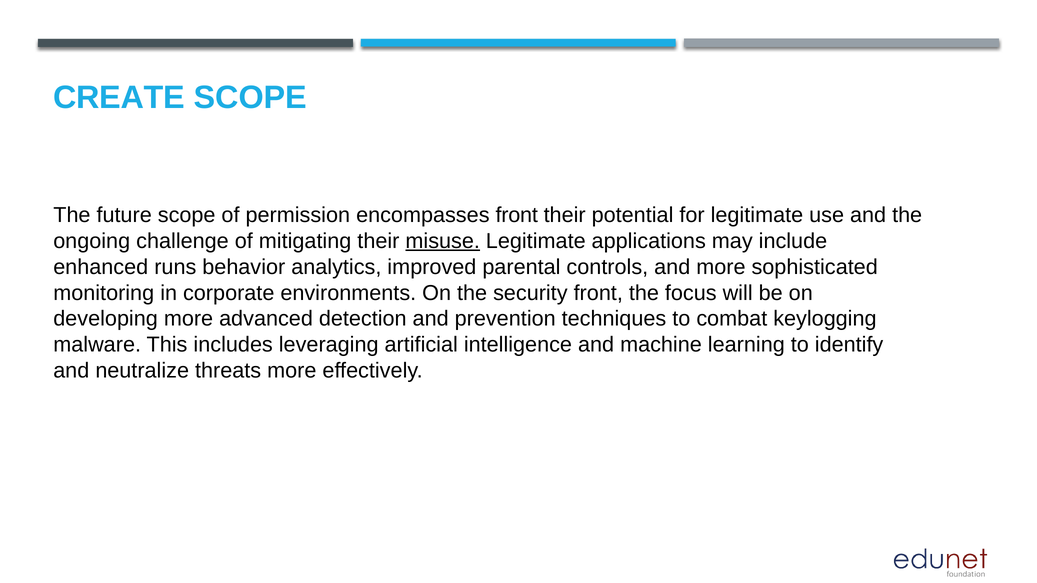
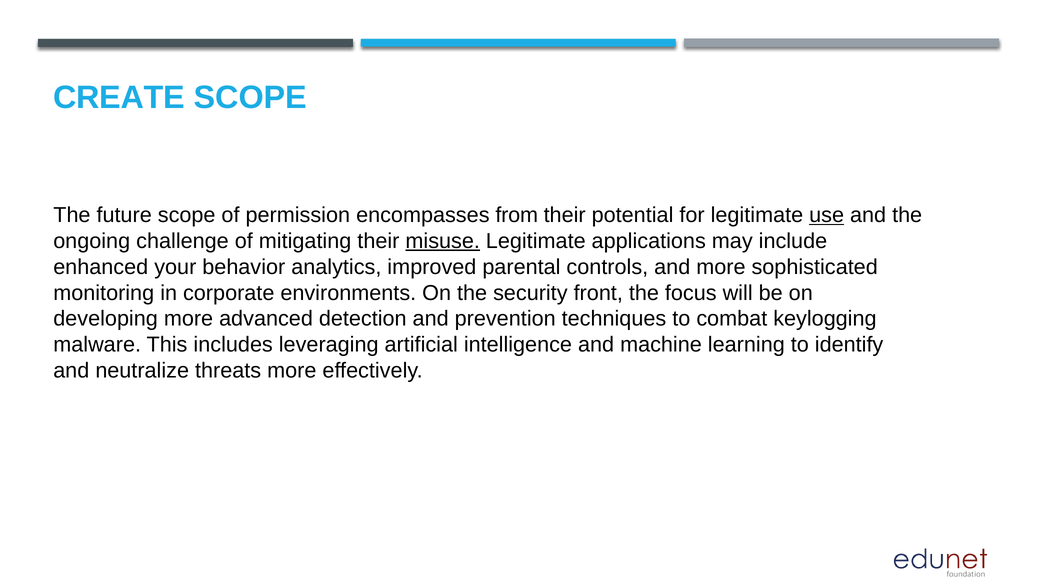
encompasses front: front -> from (517, 215)
use underline: none -> present (827, 215)
runs: runs -> your (175, 267)
